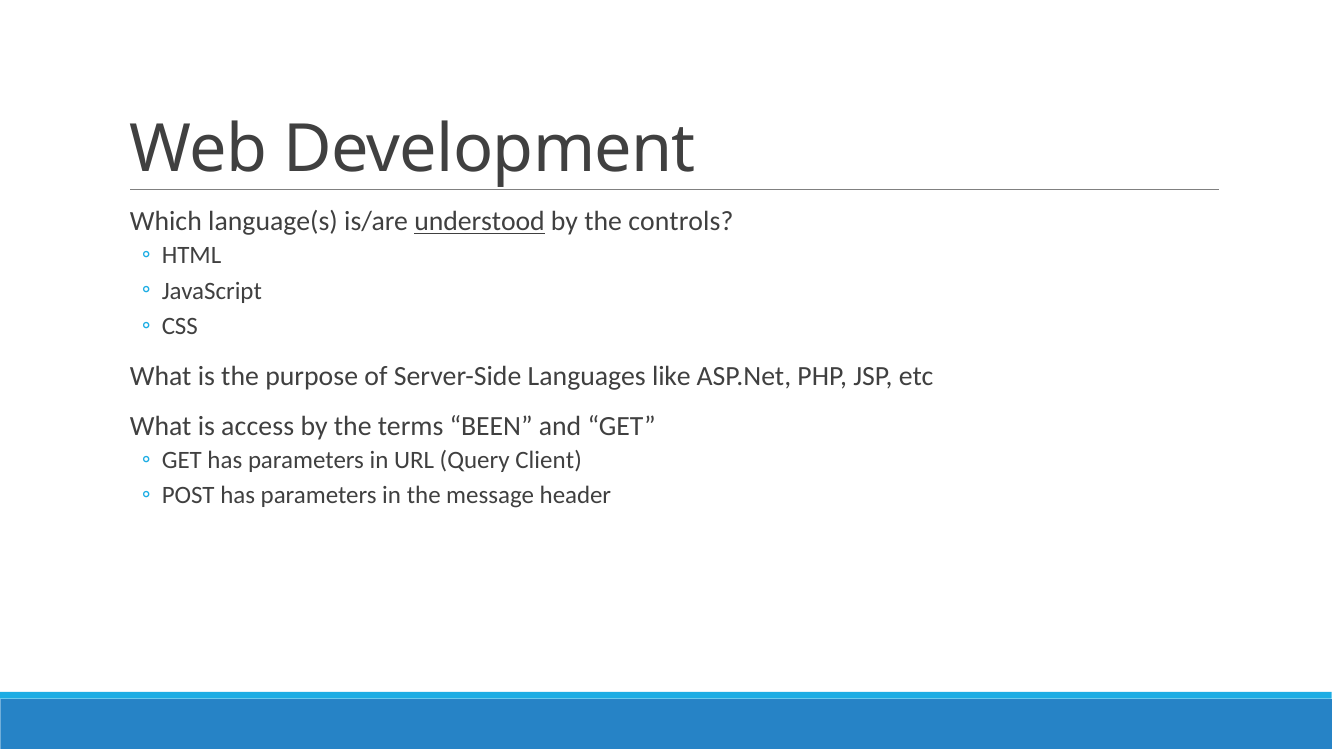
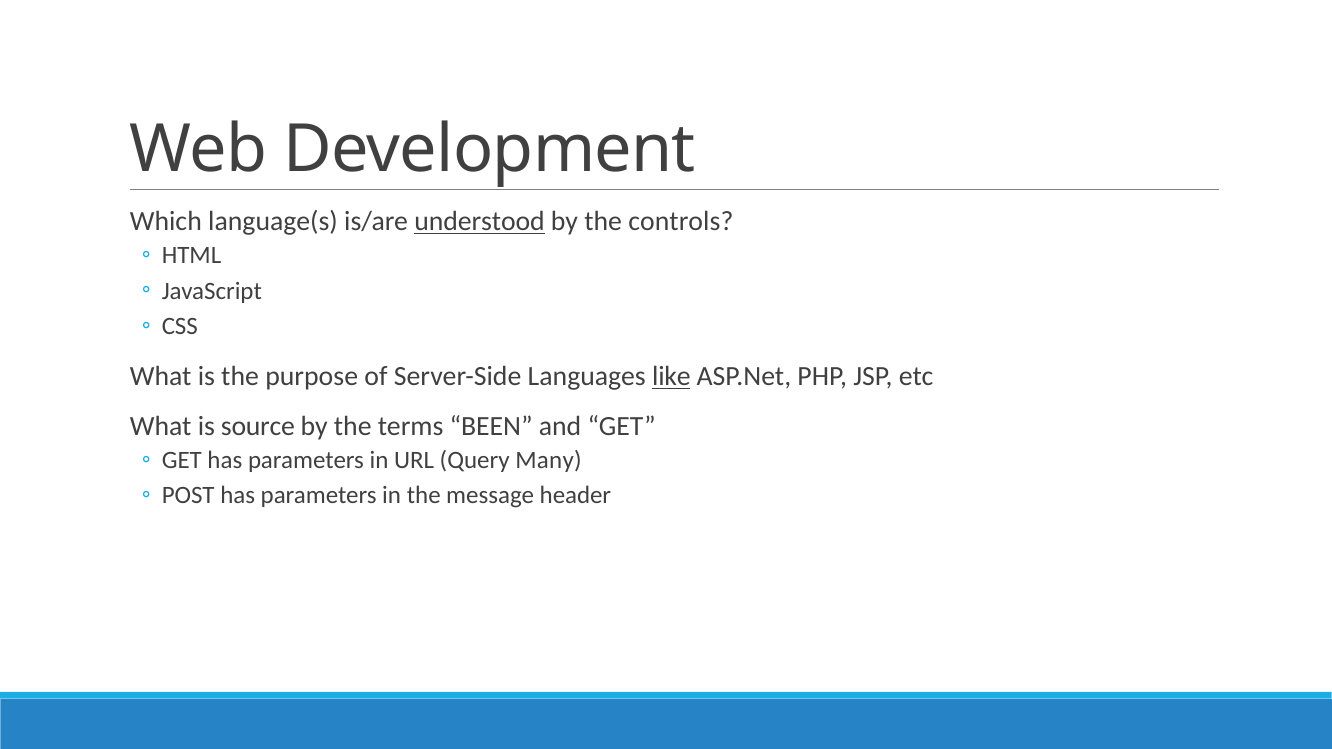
like underline: none -> present (671, 377)
access: access -> source (258, 426)
Client: Client -> Many (548, 460)
